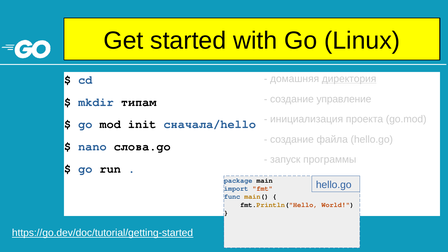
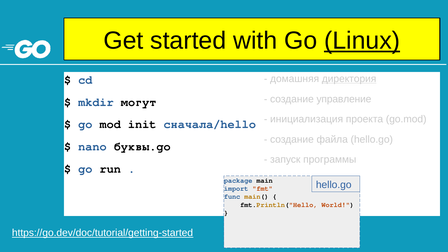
Linux underline: none -> present (362, 41)
типам: типам -> могут (139, 102)
слова.go: слова.go -> буквы.go (142, 147)
